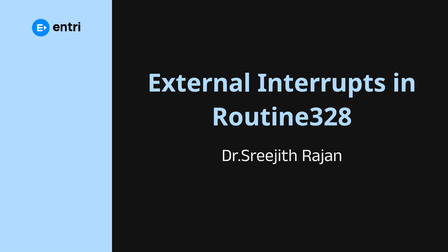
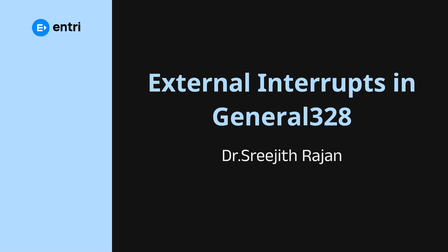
Routine328: Routine328 -> General328 (282, 117)
